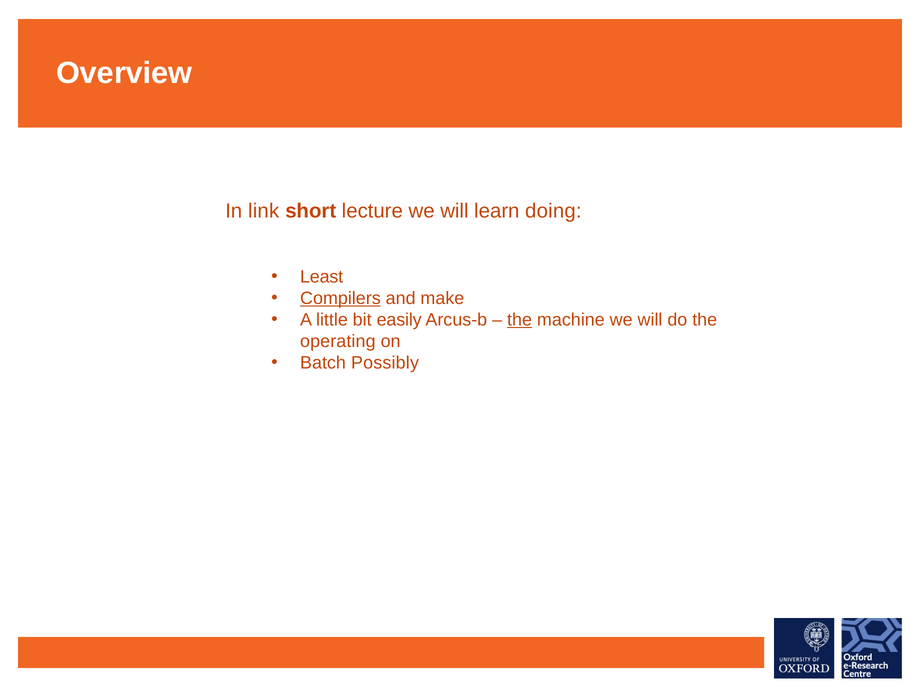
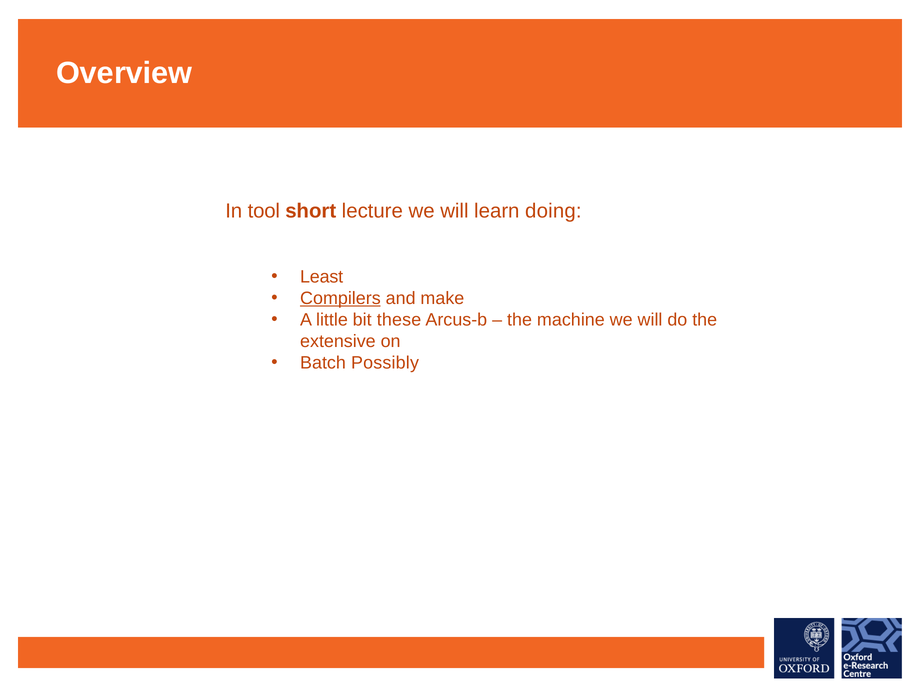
link: link -> tool (264, 211)
easily: easily -> these (399, 320)
the underline: present -> none (520, 320)
operating: operating -> extensive (338, 341)
